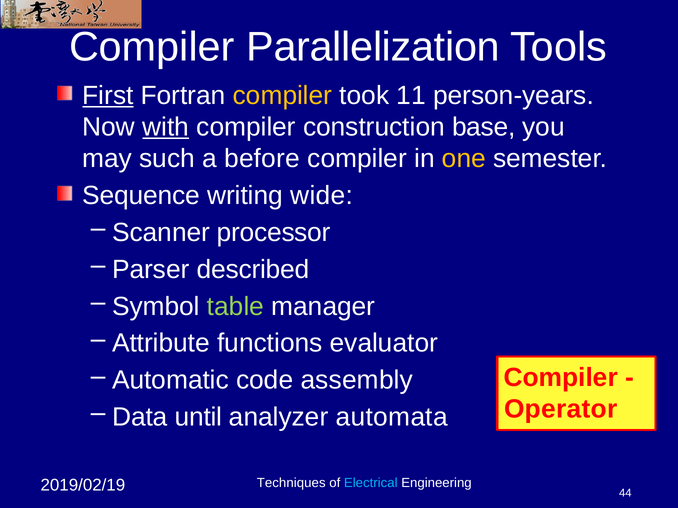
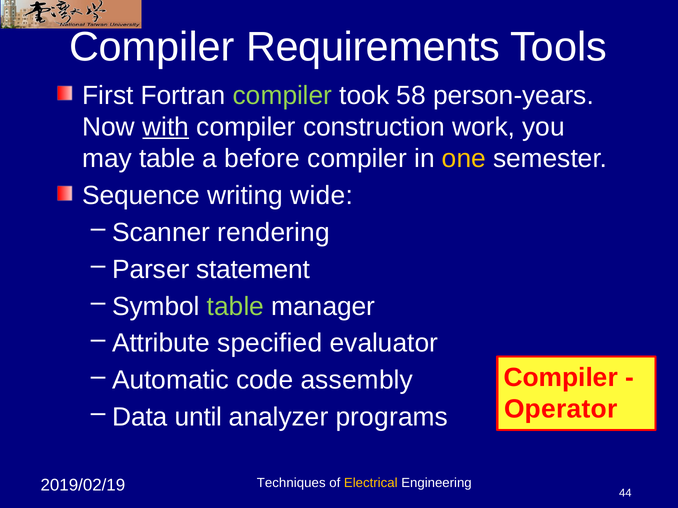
Parallelization: Parallelization -> Requirements (373, 47)
First underline: present -> none (108, 96)
compiler colour: yellow -> light green (283, 96)
11: 11 -> 58 (411, 96)
base: base -> work (484, 127)
may such: such -> table (167, 159)
processor: processor -> rendering (274, 233)
described: described -> statement (253, 270)
functions: functions -> specified (270, 344)
automata: automata -> programs (392, 417)
Electrical colour: light blue -> yellow (371, 483)
